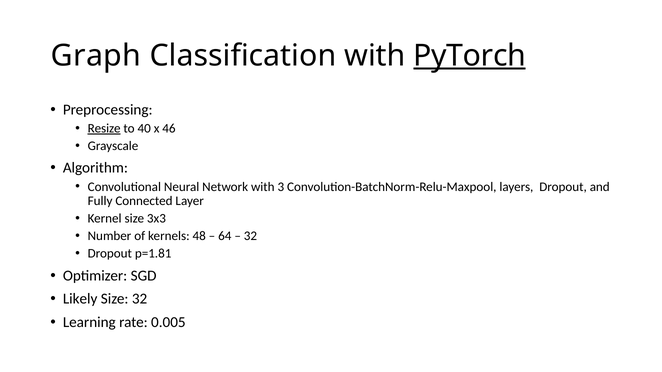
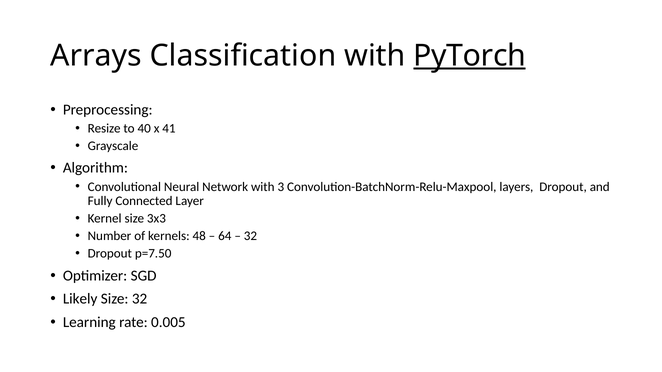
Graph: Graph -> Arrays (96, 56)
Resize underline: present -> none (104, 128)
46: 46 -> 41 (169, 128)
p=1.81: p=1.81 -> p=7.50 (153, 254)
